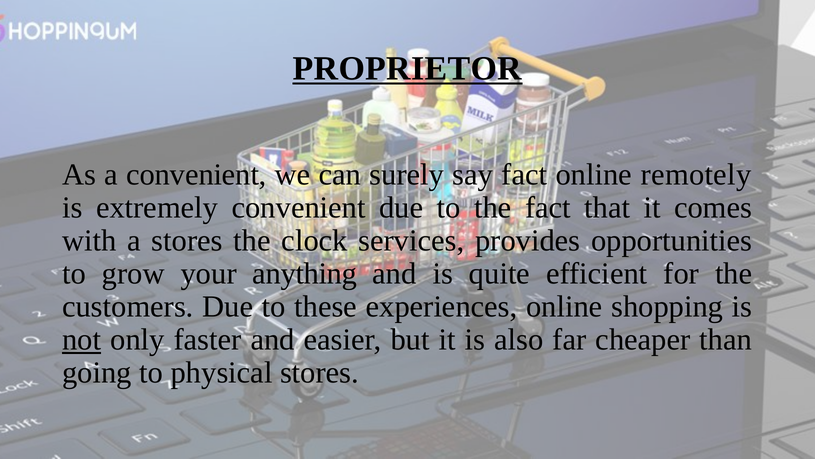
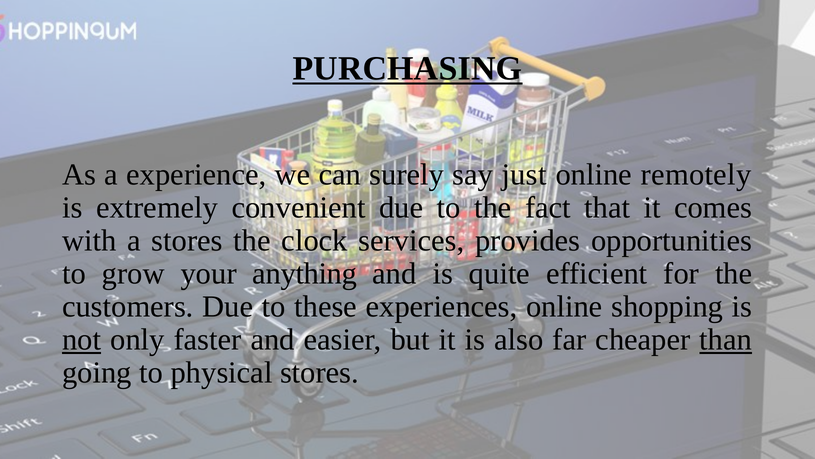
PROPRIETOR: PROPRIETOR -> PURCHASING (407, 68)
a convenient: convenient -> experience (196, 174)
say fact: fact -> just (524, 174)
than underline: none -> present (726, 339)
